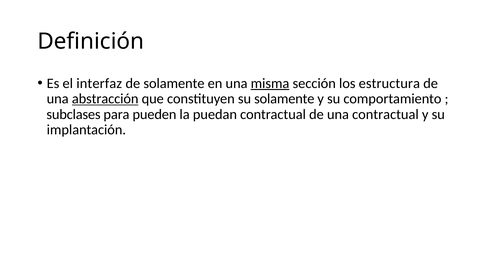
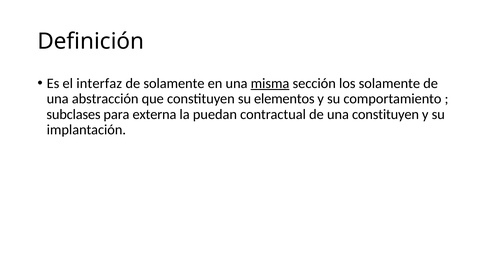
los estructura: estructura -> solamente (389, 83)
abstracción underline: present -> none (105, 99)
su solamente: solamente -> elementos (284, 99)
pueden: pueden -> externa (154, 114)
una contractual: contractual -> constituyen (386, 114)
